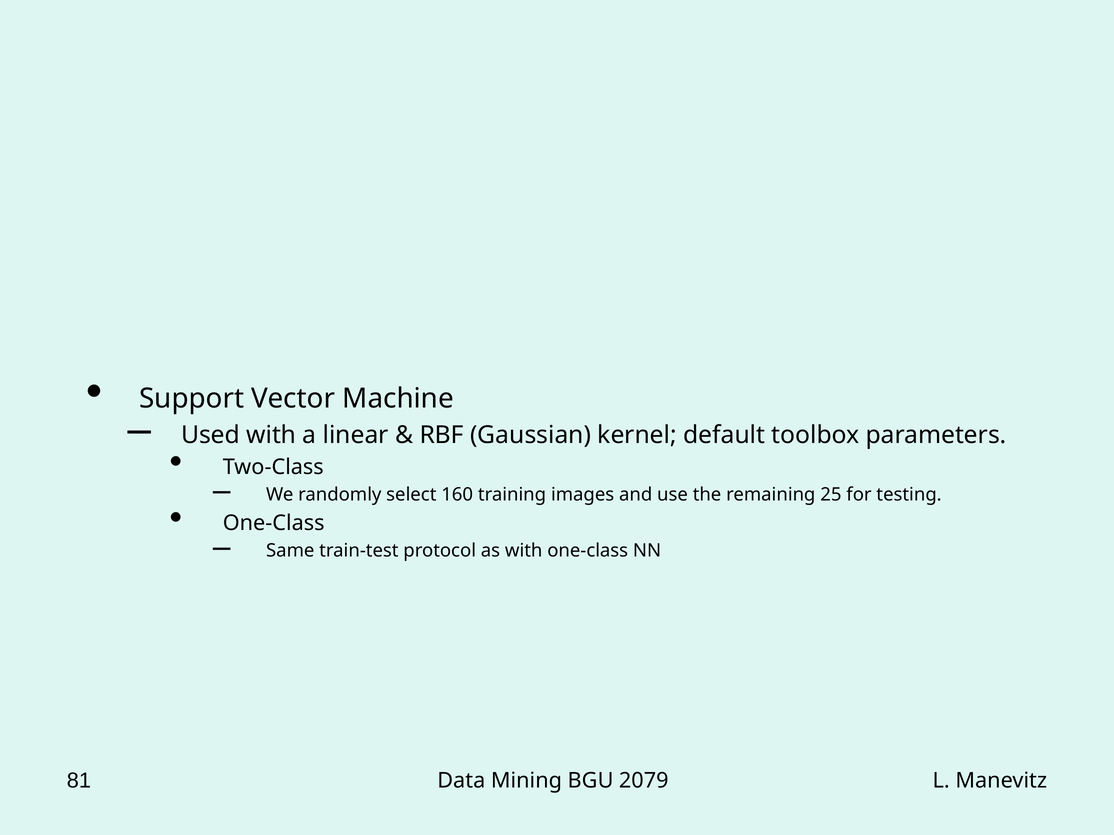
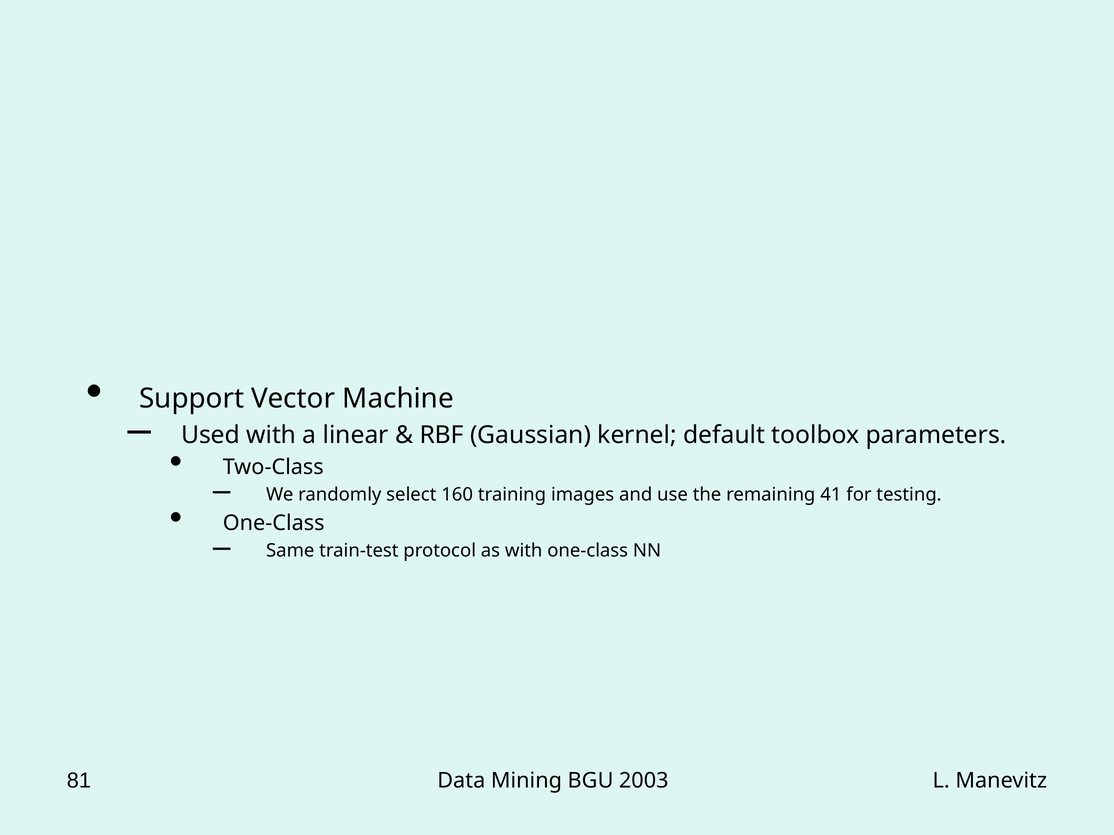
25: 25 -> 41 (831, 495)
2079: 2079 -> 2003 (644, 781)
